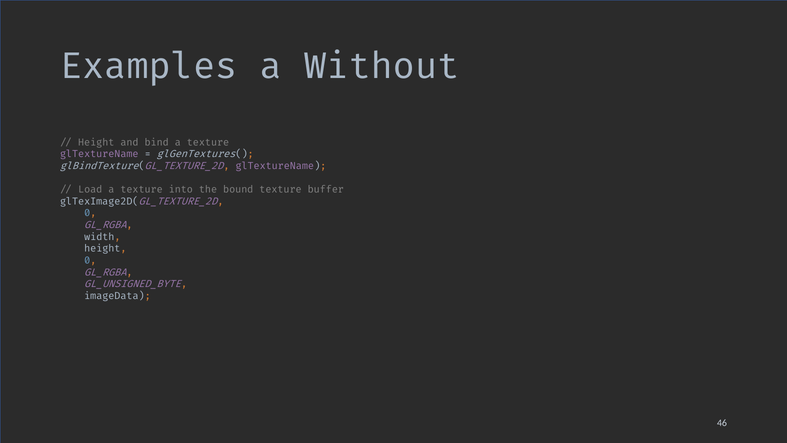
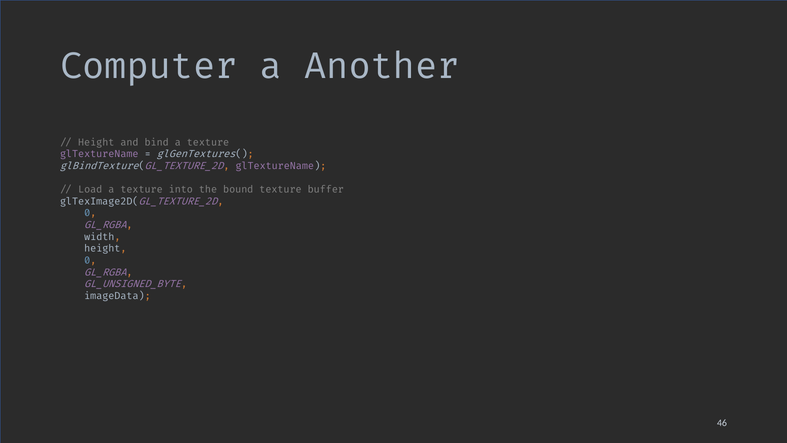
Examples: Examples -> Computer (149, 66)
Without: Without -> Another (382, 66)
